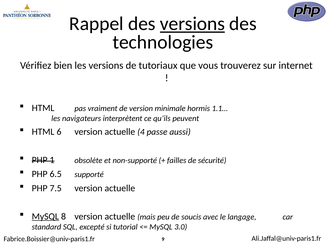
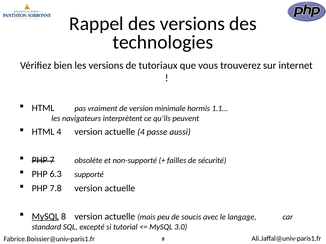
versions underline: present -> none (192, 24)
HTML 6: 6 -> 4 (59, 132)
1: 1 -> 7 (52, 160)
6.5: 6.5 -> 6.3 (56, 174)
7.5: 7.5 -> 7.8 (56, 189)
